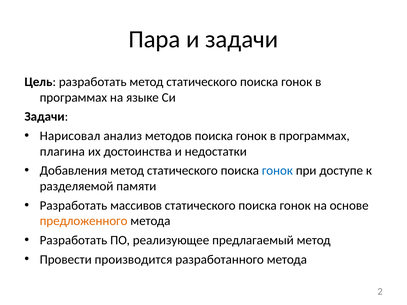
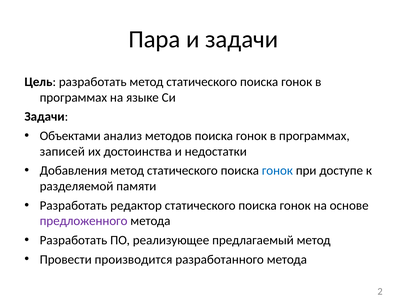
Нарисовал: Нарисовал -> Объектами (70, 136)
плагина: плагина -> записей (62, 152)
массивов: массивов -> редактор (136, 206)
предложенного colour: orange -> purple (84, 221)
